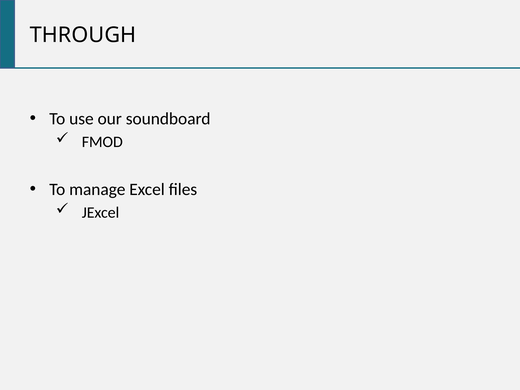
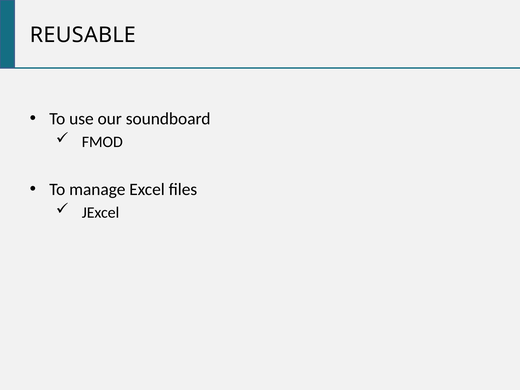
THROUGH: THROUGH -> REUSABLE (83, 35)
